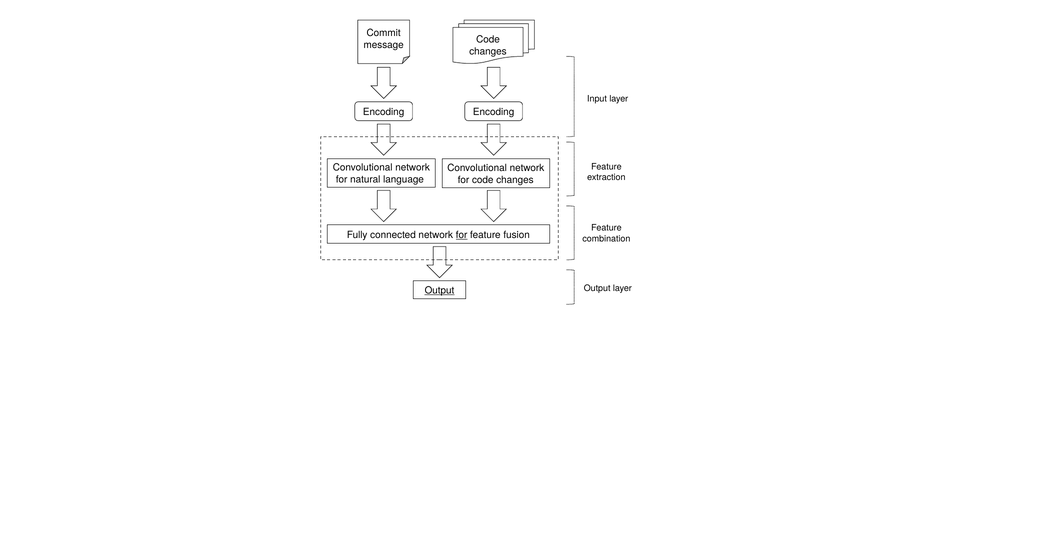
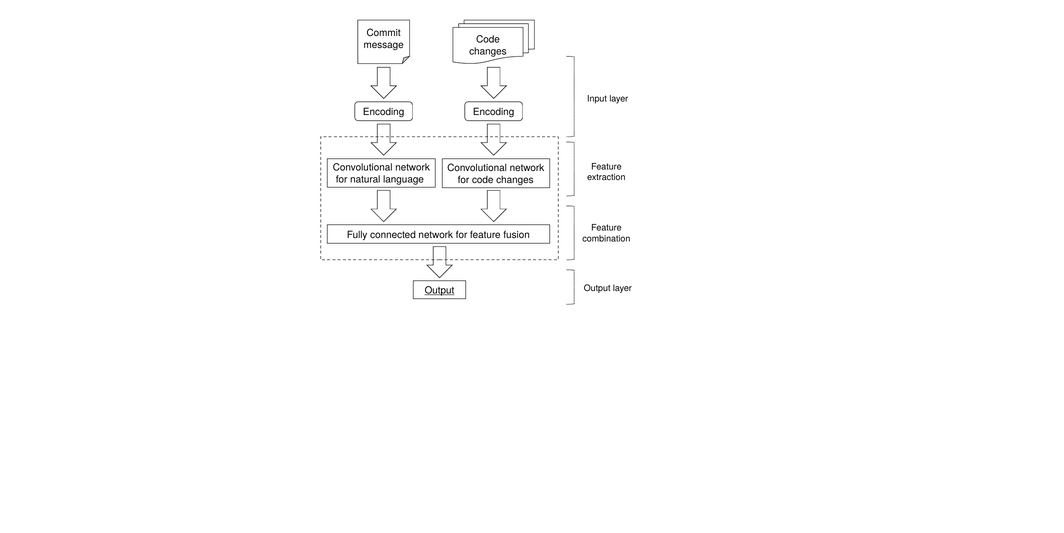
for underline: present -> none (462, 235)
